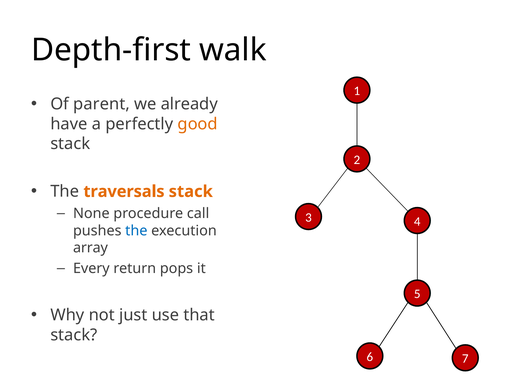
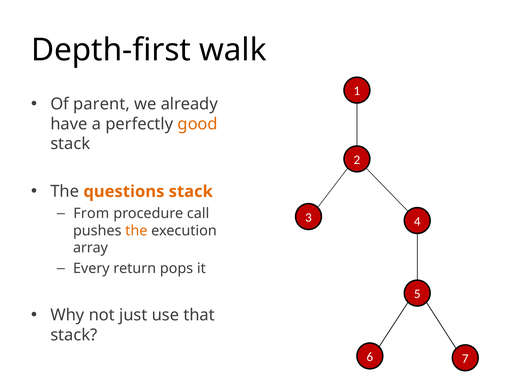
traversals: traversals -> questions (124, 191)
None: None -> From (91, 213)
the colour: blue -> orange (136, 230)
